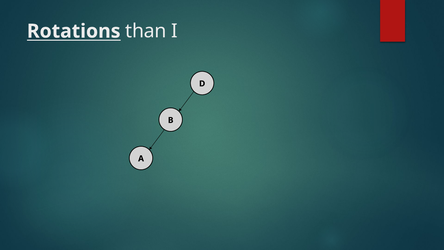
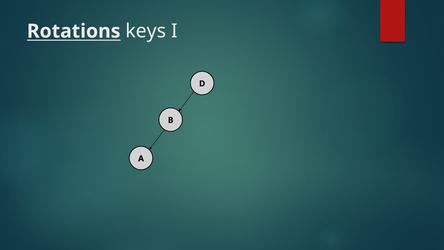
than: than -> keys (146, 31)
